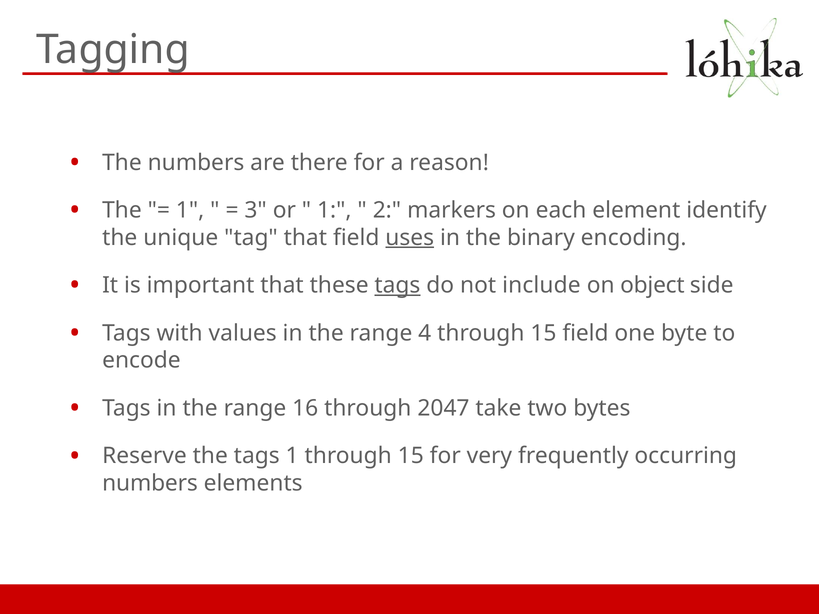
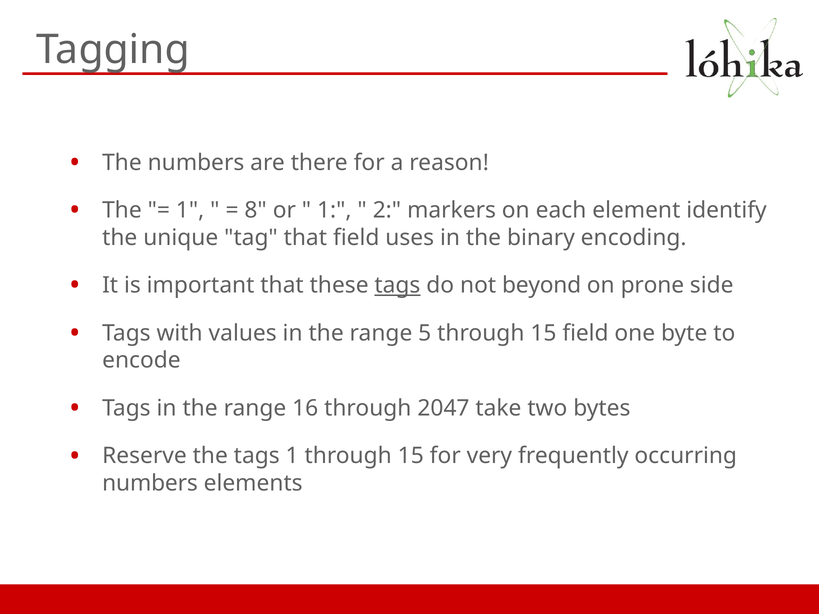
3: 3 -> 8 (256, 210)
uses underline: present -> none (410, 238)
include: include -> beyond (542, 285)
object: object -> prone (652, 285)
4: 4 -> 5 (425, 333)
